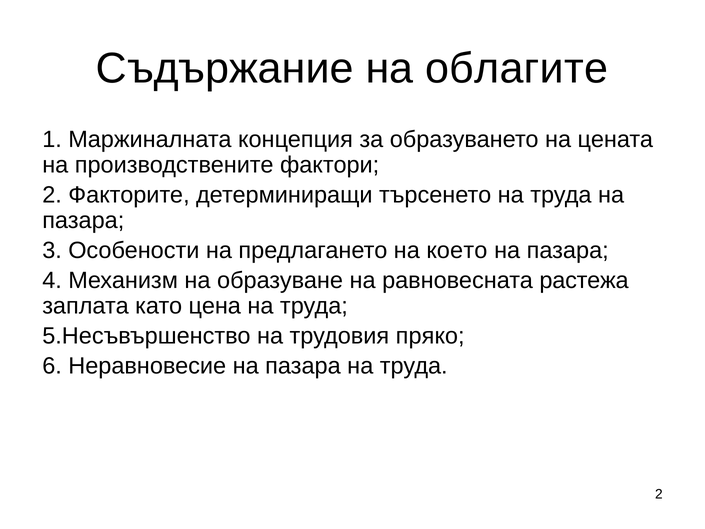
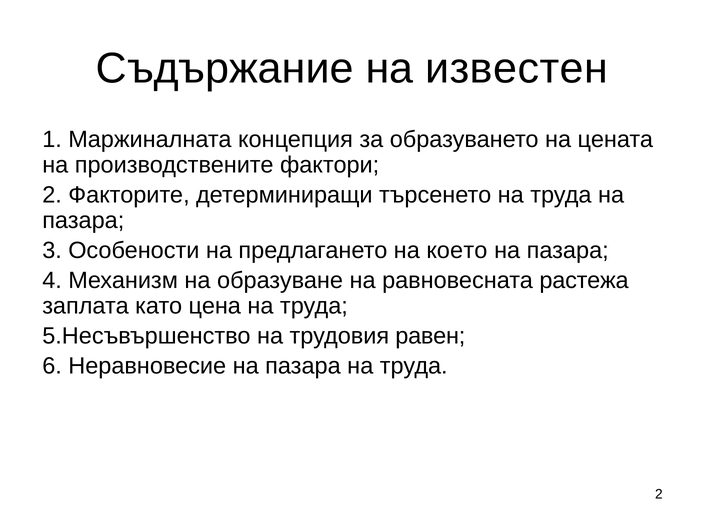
облагите: облагите -> известен (517, 68)
пряко: пряко -> равен (430, 336)
